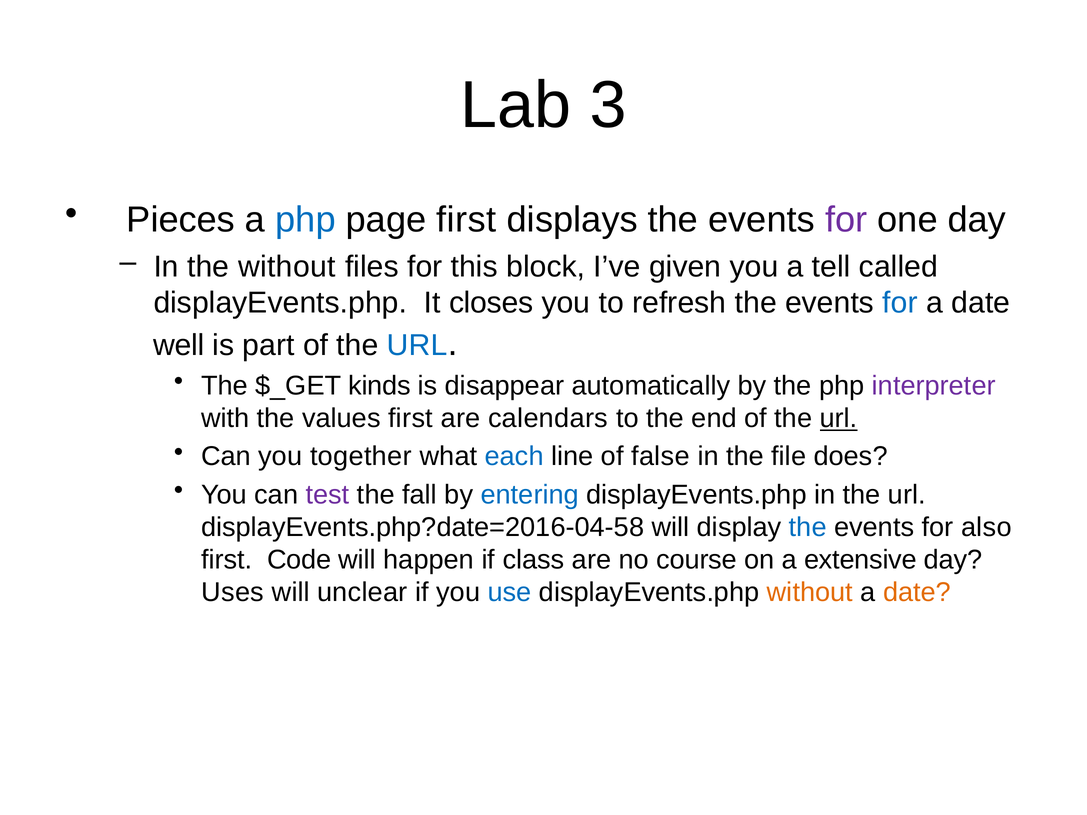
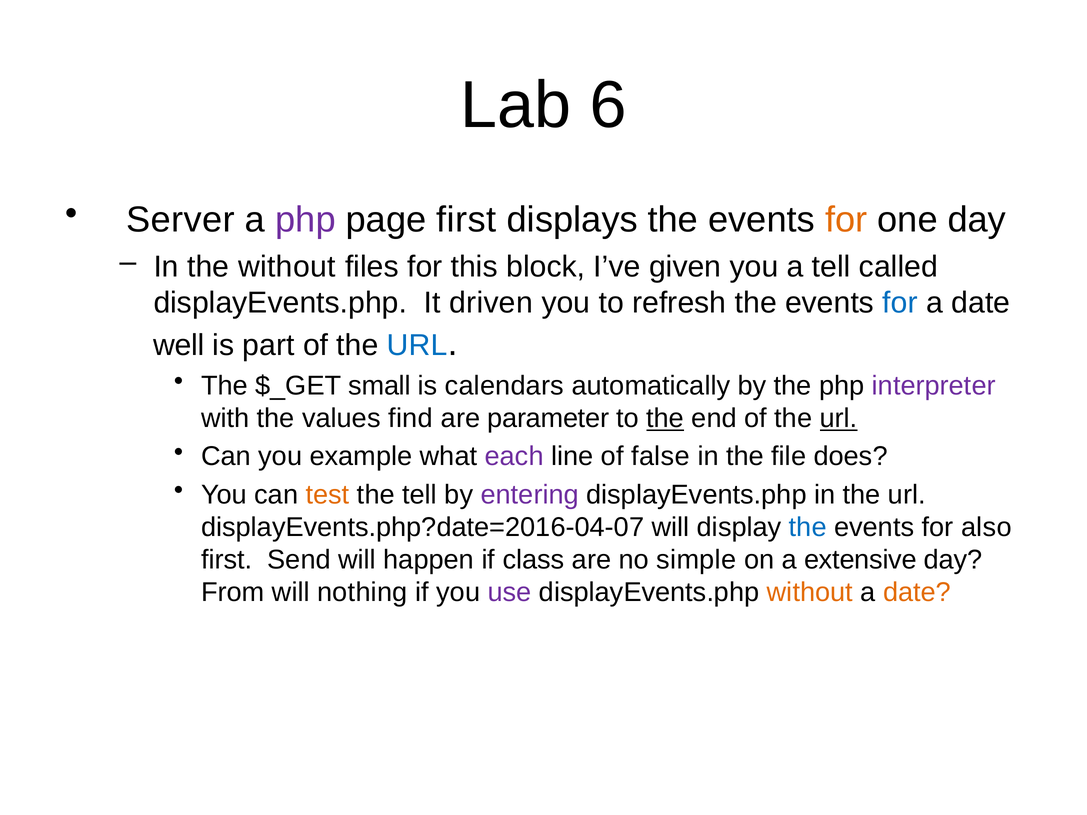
3: 3 -> 6 (608, 105)
Pieces: Pieces -> Server (181, 220)
php colour: blue -> purple (305, 220)
for colour: purple -> orange (846, 220)
closes: closes -> driven (491, 303)
kinds: kinds -> small (380, 386)
disappear: disappear -> calendars (504, 386)
values first: first -> find (411, 419)
calendars: calendars -> parameter (548, 419)
the underline: none -> present (665, 419)
together: together -> example (361, 457)
each colour: blue -> purple (514, 457)
test colour: purple -> orange (328, 495)
the fall: fall -> tell (420, 495)
entering colour: blue -> purple (530, 495)
displayEvents.php?date=2016-04-58: displayEvents.php?date=2016-04-58 -> displayEvents.php?date=2016-04-07 (423, 527)
Code: Code -> Send (299, 560)
course: course -> simple (696, 560)
Uses: Uses -> From (233, 593)
unclear: unclear -> nothing (362, 593)
use colour: blue -> purple (510, 593)
